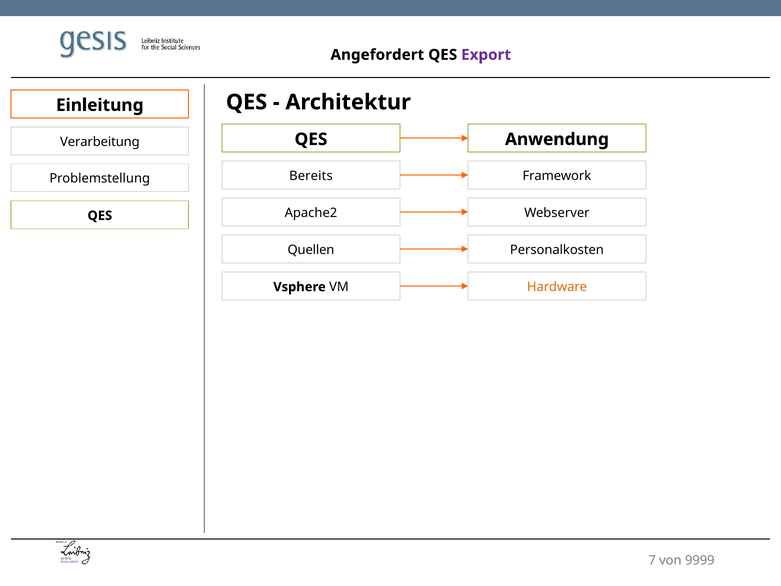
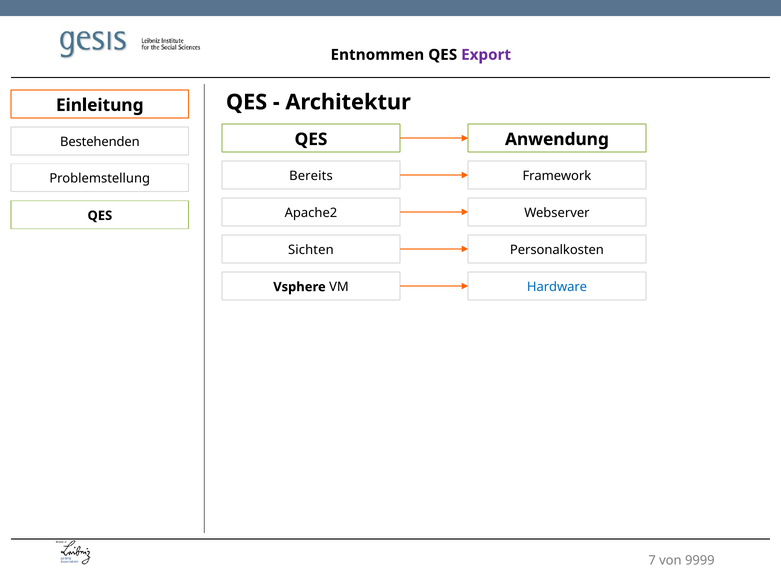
Angefordert: Angefordert -> Entnommen (377, 55)
Verarbeitung: Verarbeitung -> Bestehenden (100, 142)
Quellen: Quellen -> Sichten (311, 250)
Hardware colour: orange -> blue (557, 287)
